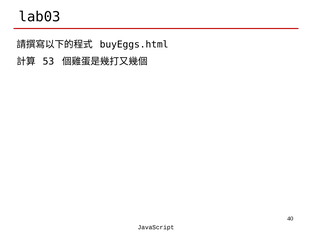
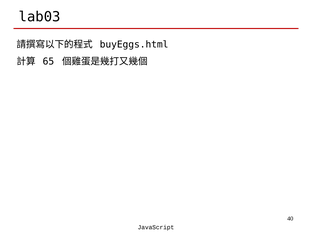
53: 53 -> 65 (48, 62)
